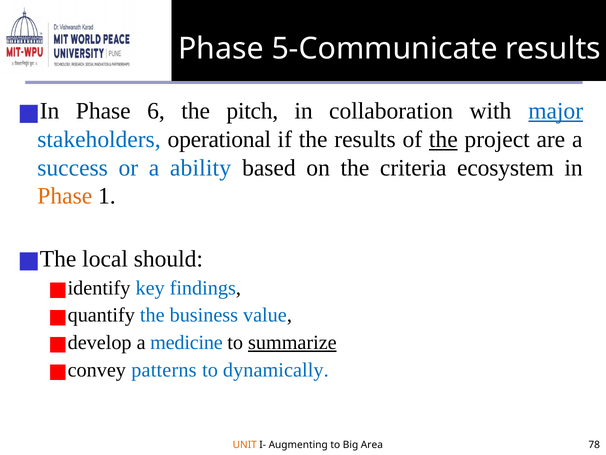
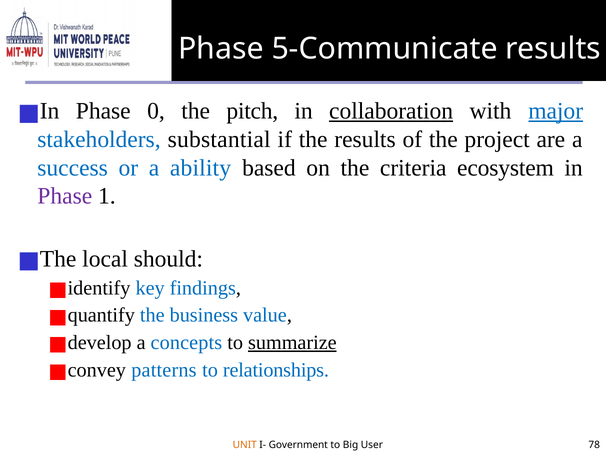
6: 6 -> 0 (156, 111)
collaboration underline: none -> present (391, 111)
operational: operational -> substantial (219, 139)
the underline: present -> none (443, 139)
Phase colour: orange -> purple (65, 196)
medicine: medicine -> concepts (186, 342)
dynamically: dynamically -> relationships (276, 369)
Augmenting: Augmenting -> Government (298, 444)
Area: Area -> User (372, 444)
